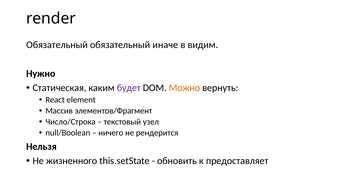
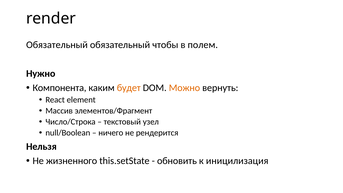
иначе: иначе -> чтобы (165, 45)
видим: видим -> полем (203, 45)
Статическая: Статическая -> Компонента (59, 88)
будет colour: purple -> orange (129, 88)
предоставляет: предоставляет -> иницилизация (237, 161)
